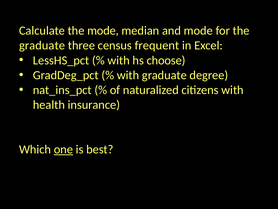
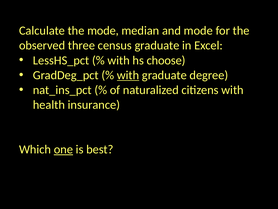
graduate: graduate -> observed (42, 45)
census frequent: frequent -> graduate (157, 45)
with underline: none -> present (128, 75)
